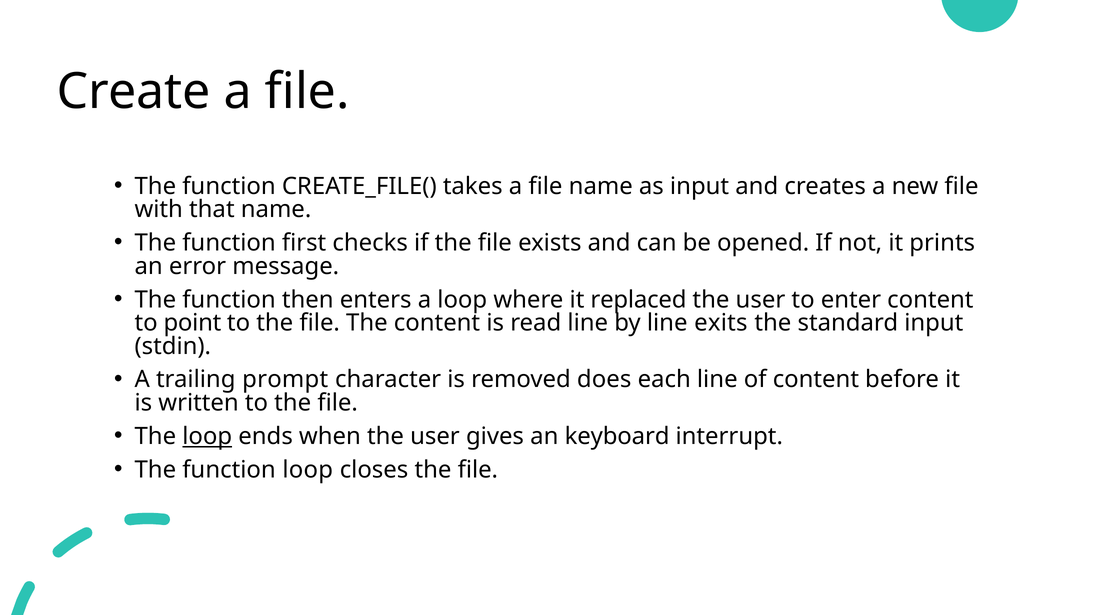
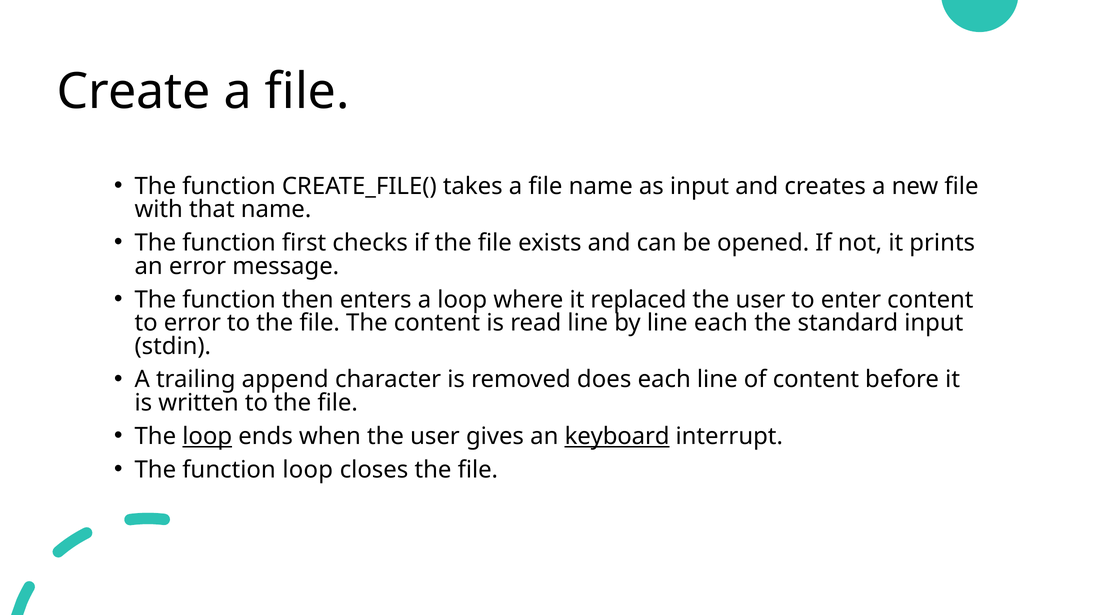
to point: point -> error (192, 323)
line exits: exits -> each (721, 323)
prompt: prompt -> append (285, 380)
keyboard underline: none -> present (617, 437)
